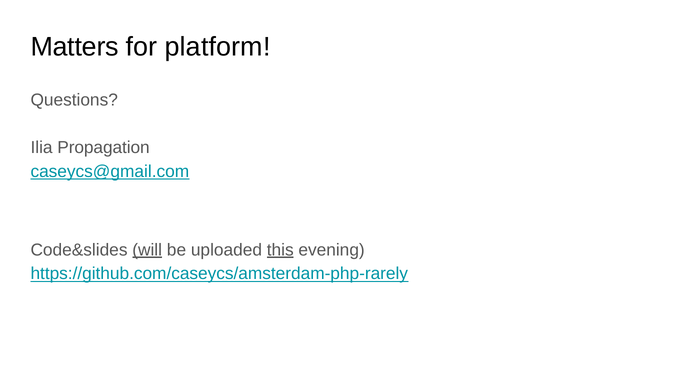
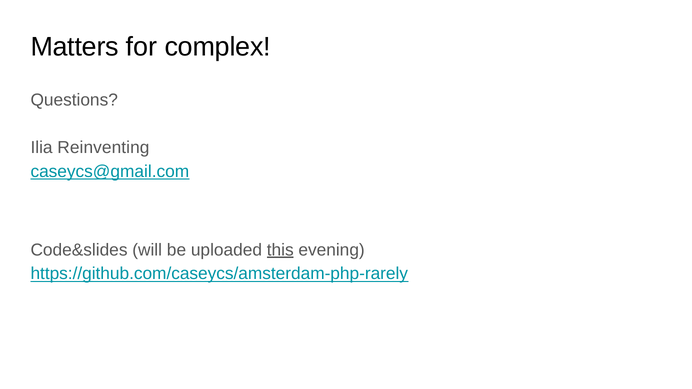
platform: platform -> complex (218, 47)
Propagation: Propagation -> Reinventing (103, 148)
will underline: present -> none (147, 250)
